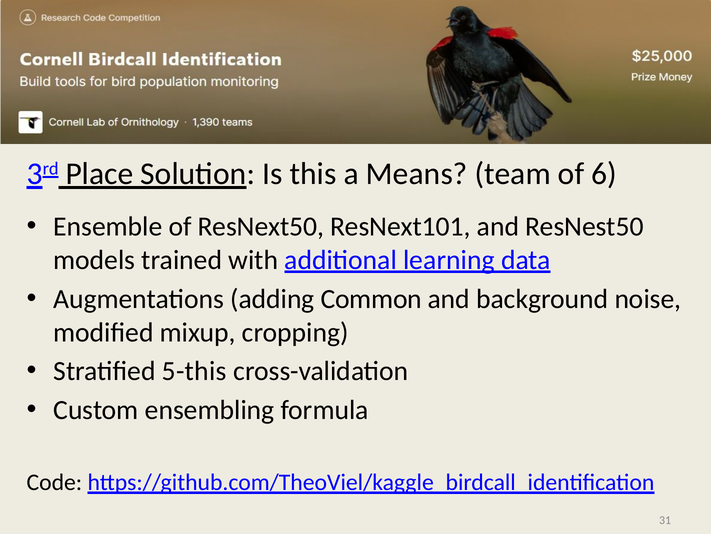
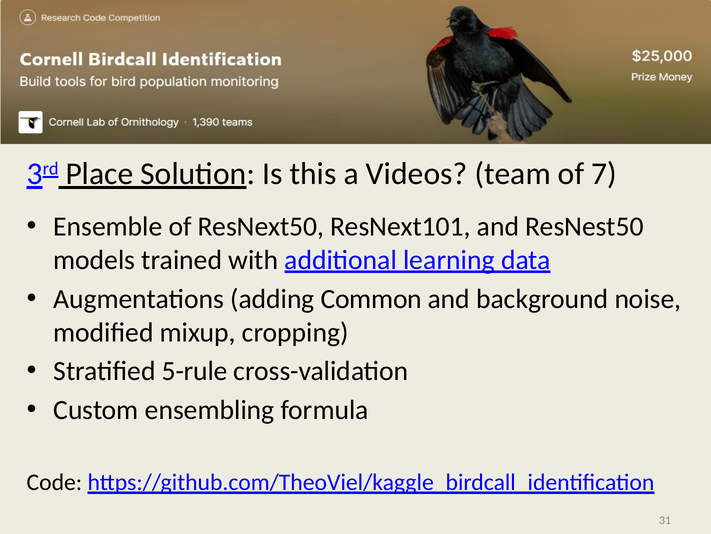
Means: Means -> Videos (417, 174)
6: 6 -> 7 (604, 174)
5-this: 5-this -> 5-rule (195, 371)
